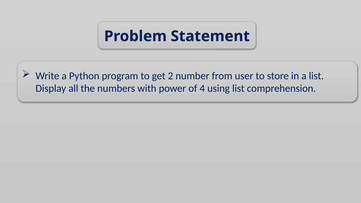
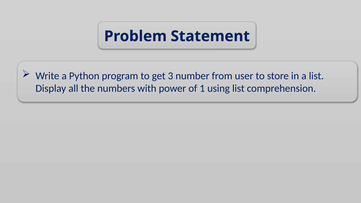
2: 2 -> 3 (171, 76)
4: 4 -> 1 (202, 89)
